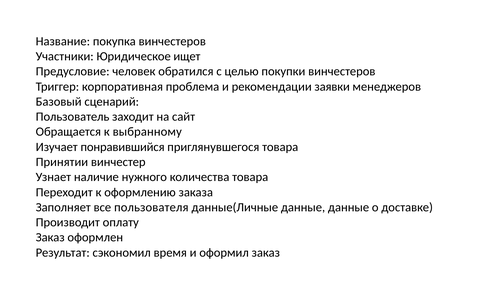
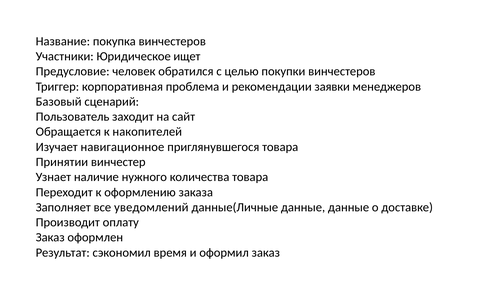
выбранному: выбранному -> накопителей (147, 132)
понравившийся: понравившийся -> навигационное (122, 147)
пользователя: пользователя -> уведомлений (151, 207)
